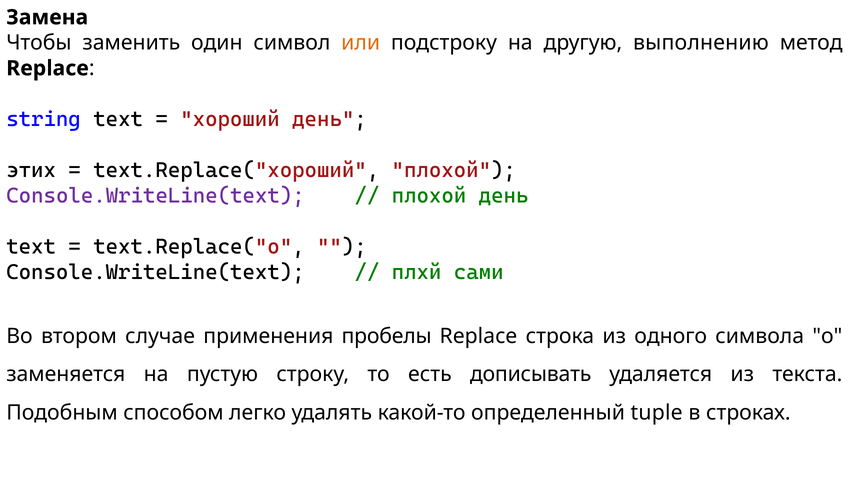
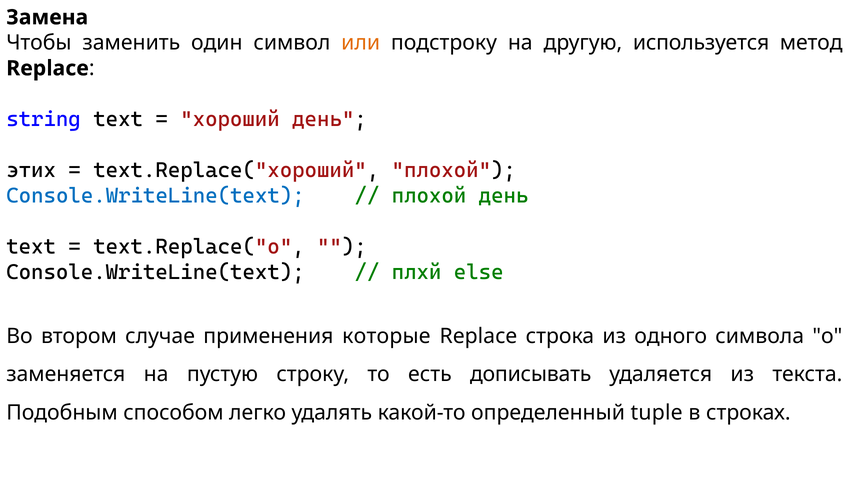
выполнению: выполнению -> используется (701, 43)
Console.WriteLine(text colour: purple -> blue (156, 196)
сами: сами -> else (479, 272)
пробелы: пробелы -> которые (386, 336)
